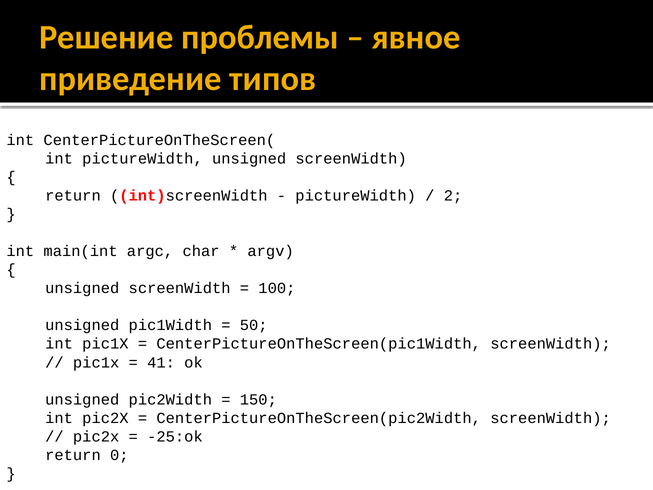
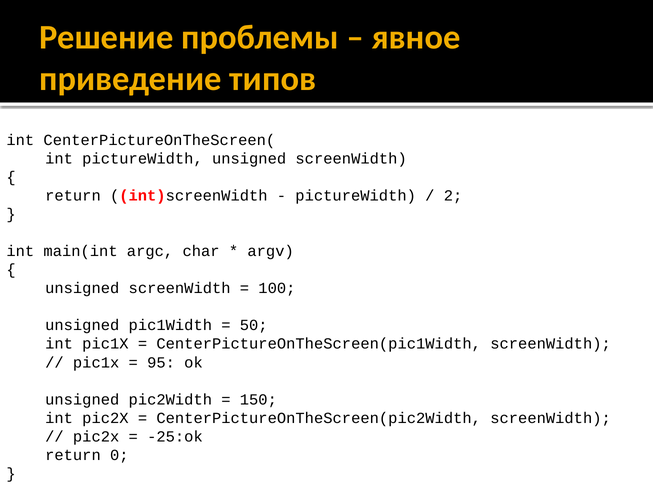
41: 41 -> 95 (161, 362)
